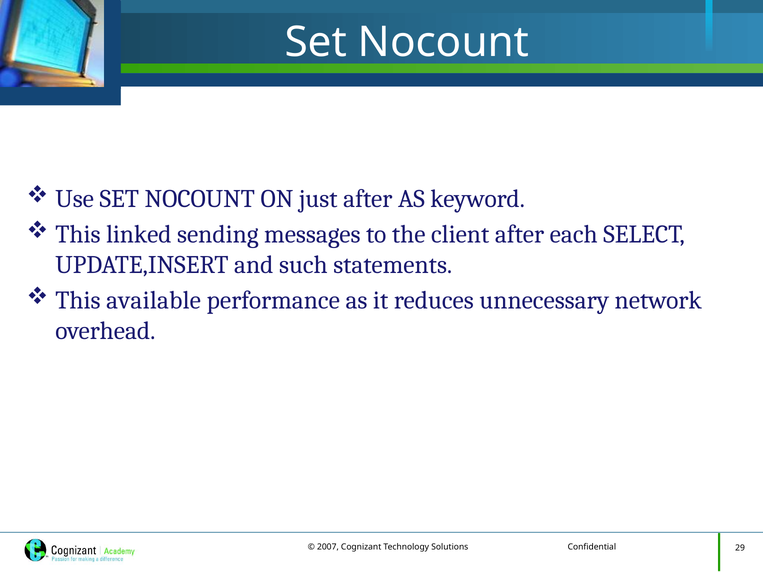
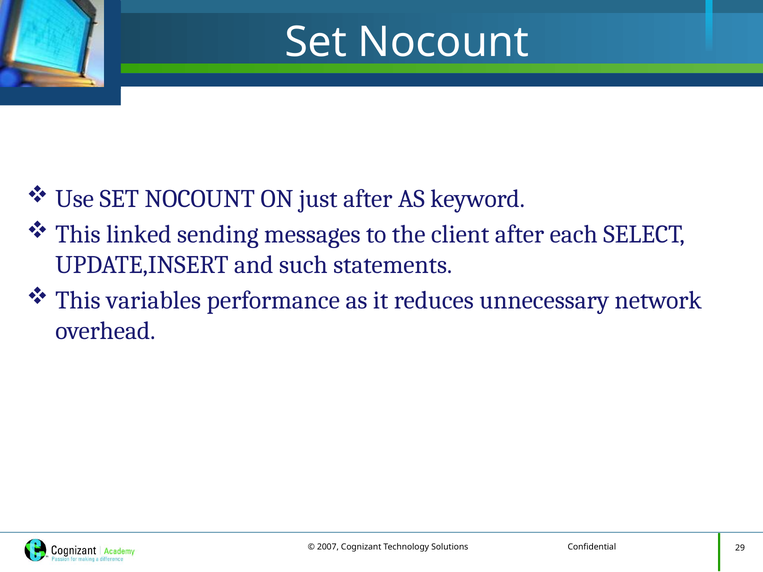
available: available -> variables (154, 301)
